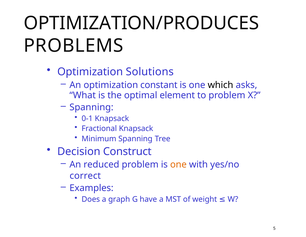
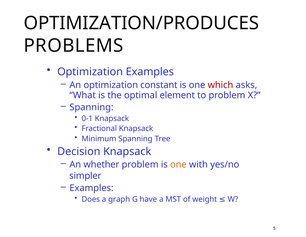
Optimization Solutions: Solutions -> Examples (150, 72)
which colour: black -> red (220, 85)
Decision Construct: Construct -> Knapsack (127, 151)
reduced: reduced -> whether (101, 164)
correct: correct -> simpler (85, 175)
